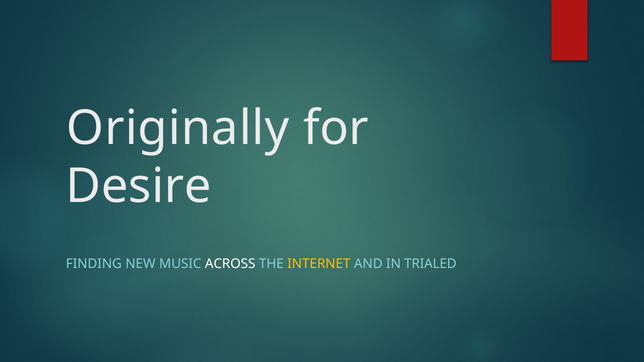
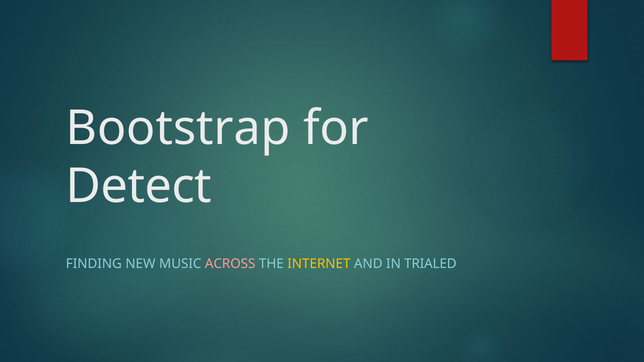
Originally: Originally -> Bootstrap (178, 128)
Desire: Desire -> Detect (139, 186)
ACROSS colour: white -> pink (230, 264)
